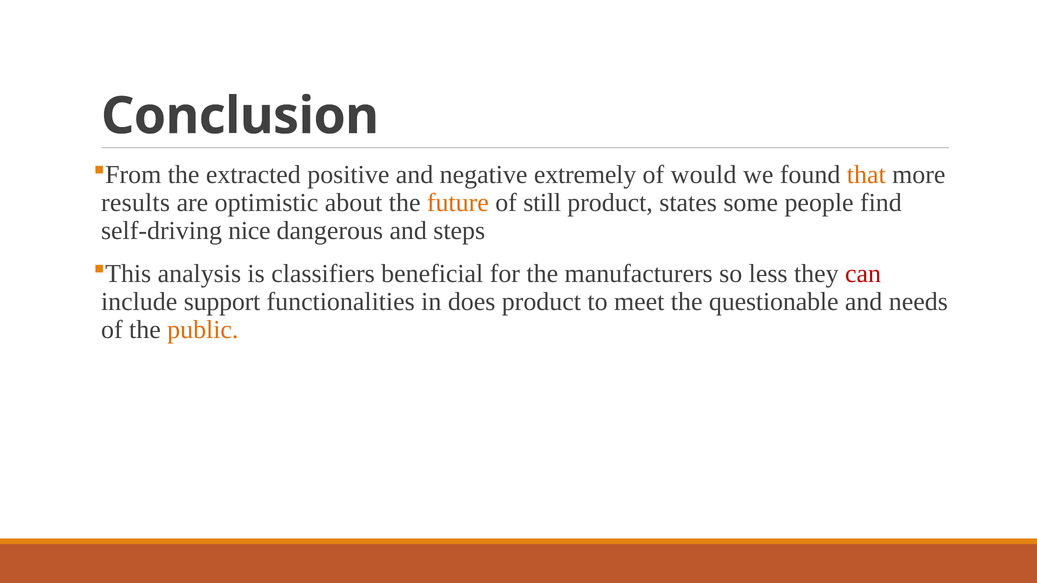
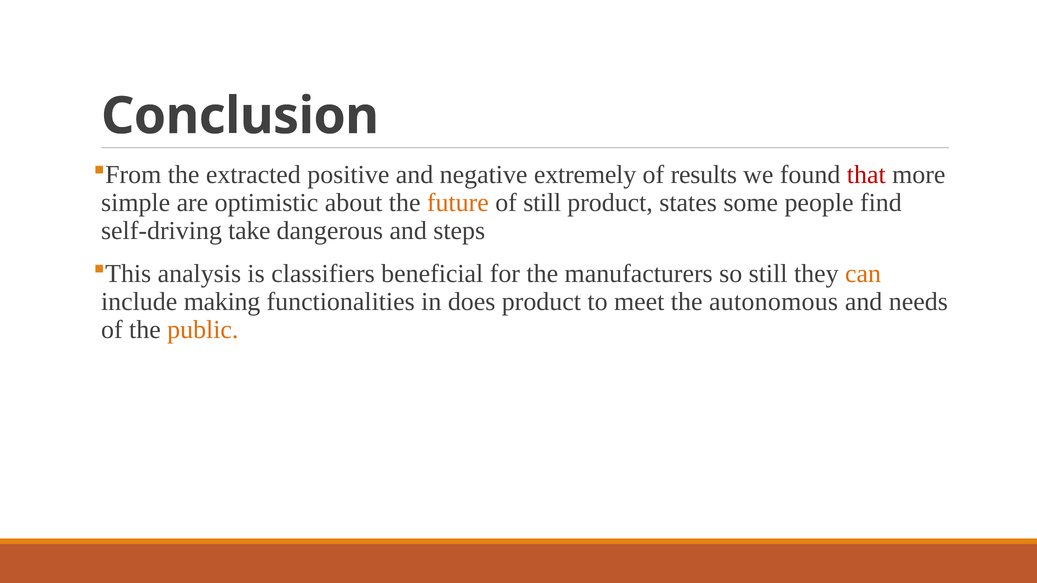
would: would -> results (704, 175)
that colour: orange -> red (866, 175)
results: results -> simple (136, 203)
nice: nice -> take (249, 231)
so less: less -> still (768, 274)
can colour: red -> orange (863, 274)
support: support -> making (222, 302)
questionable: questionable -> autonomous (774, 302)
